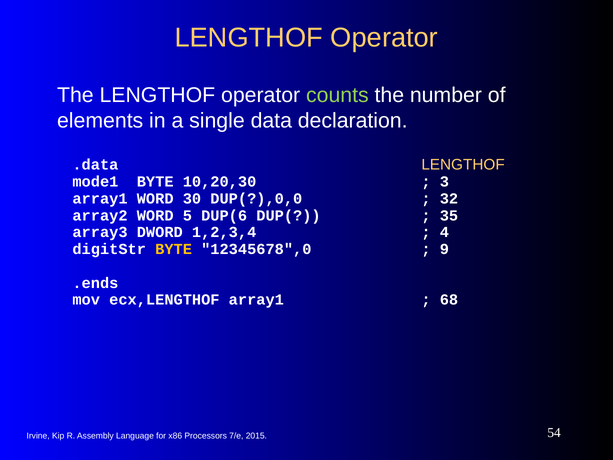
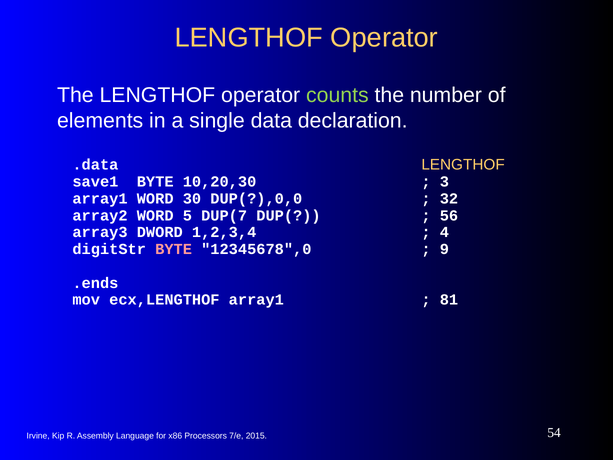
mode1: mode1 -> save1 (95, 182)
DUP(6: DUP(6 -> DUP(7 (224, 215)
35: 35 -> 56 (449, 215)
BYTE colour: yellow -> pink (174, 249)
68: 68 -> 81 (449, 300)
